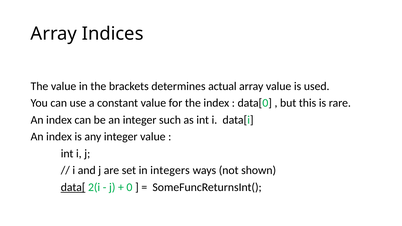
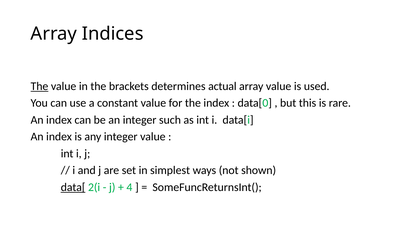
The underline: none -> present (39, 86)
integers: integers -> simplest (170, 171)
0: 0 -> 4 (129, 187)
